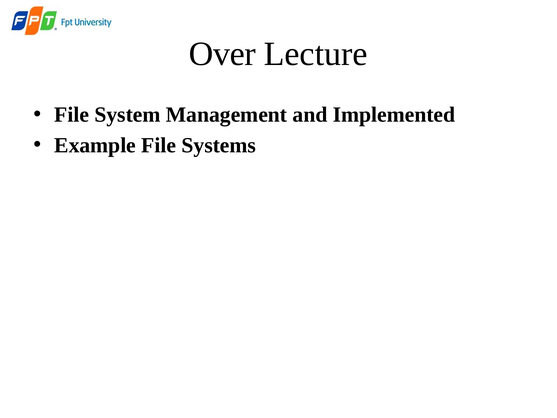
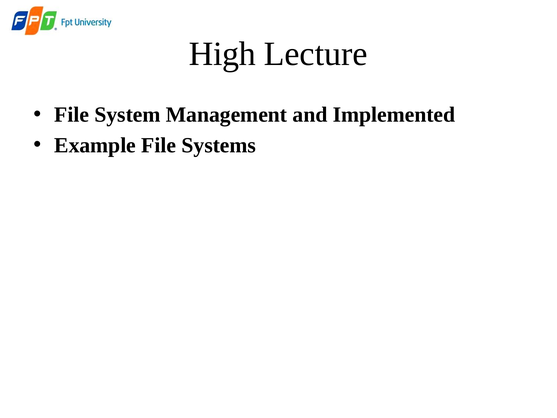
Over: Over -> High (222, 54)
